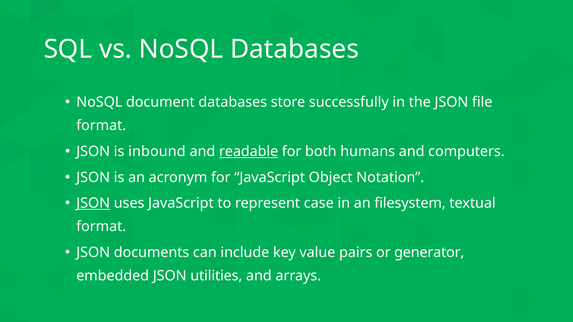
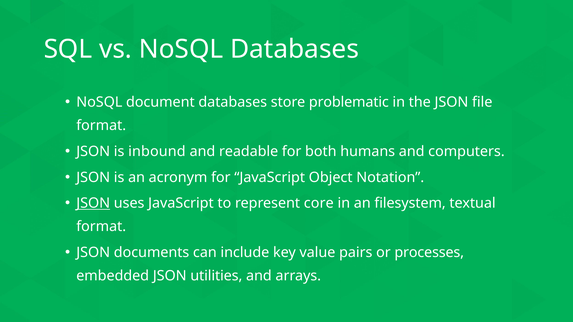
successfully: successfully -> problematic (349, 102)
readable underline: present -> none (249, 152)
case: case -> core (319, 203)
generator: generator -> processes (429, 253)
